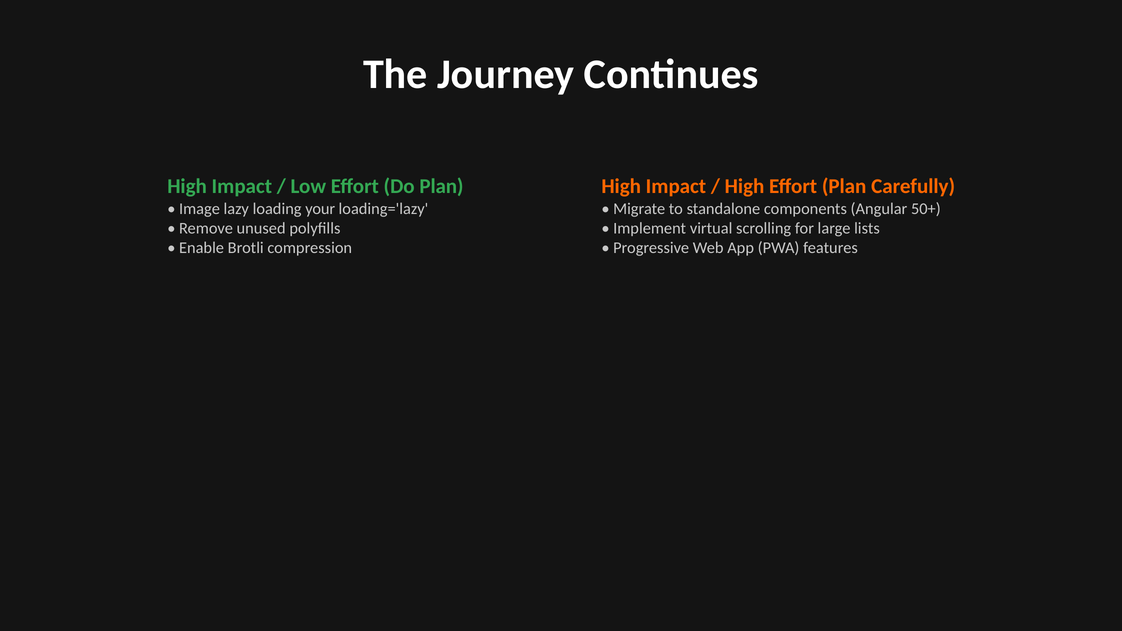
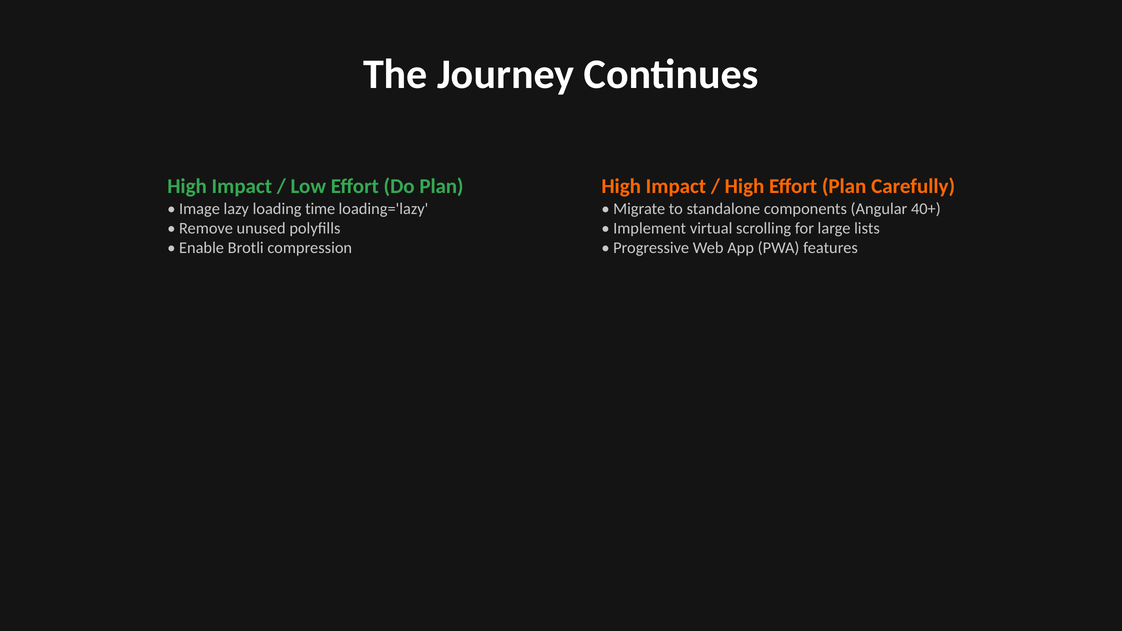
your: your -> time (320, 209)
50+: 50+ -> 40+ (926, 209)
